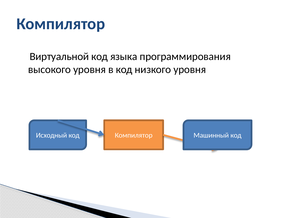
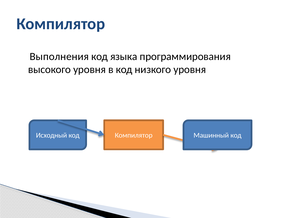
Виртуальной: Виртуальной -> Выполнения (59, 56)
